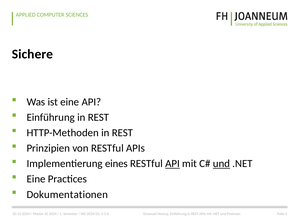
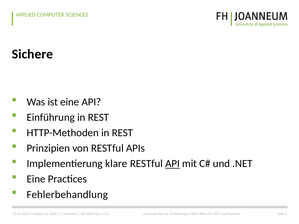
eines: eines -> klare (116, 164)
und underline: present -> none (221, 164)
Dokumentationen: Dokumentationen -> Fehlerbehandlung (67, 195)
